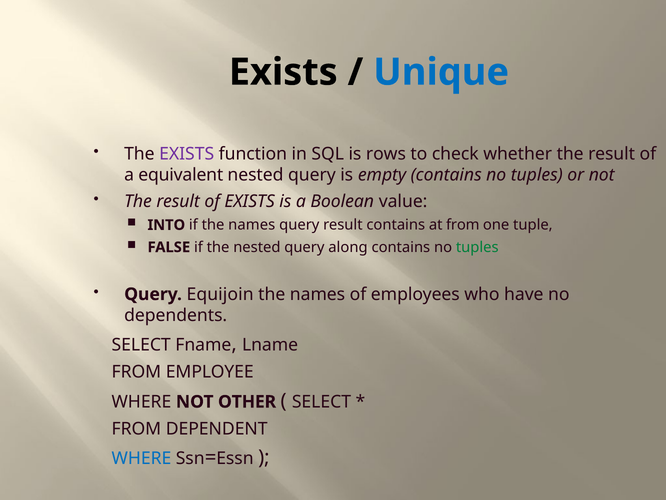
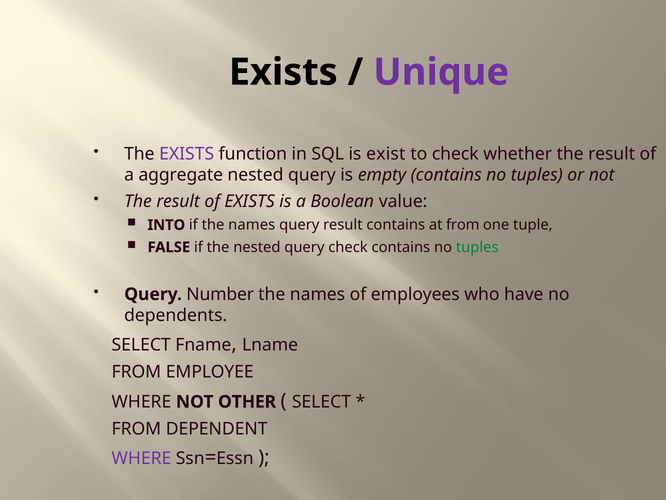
Unique colour: blue -> purple (441, 72)
rows: rows -> exist (386, 154)
equivalent: equivalent -> aggregate (181, 175)
query along: along -> check (348, 247)
Equijoin: Equijoin -> Number (220, 294)
WHERE colour: blue -> purple (141, 458)
